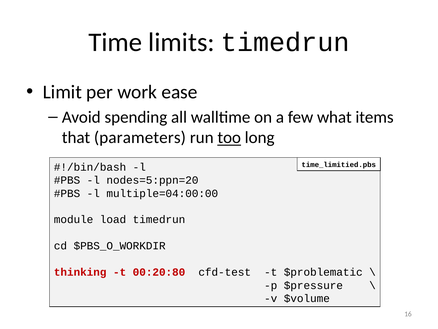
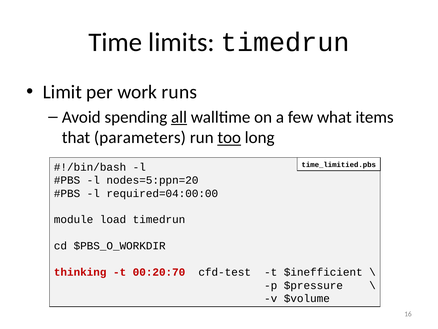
ease: ease -> runs (179, 92)
all underline: none -> present (179, 117)
multiple=04:00:00: multiple=04:00:00 -> required=04:00:00 (162, 193)
00:20:80: 00:20:80 -> 00:20:70 (159, 272)
$problematic: $problematic -> $inefficient (323, 272)
